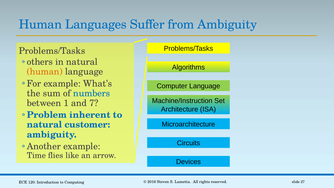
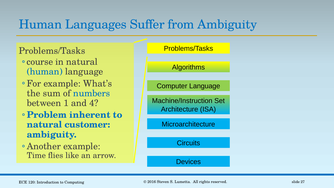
others: others -> course (40, 62)
human colour: orange -> blue (45, 72)
7: 7 -> 4 (94, 103)
